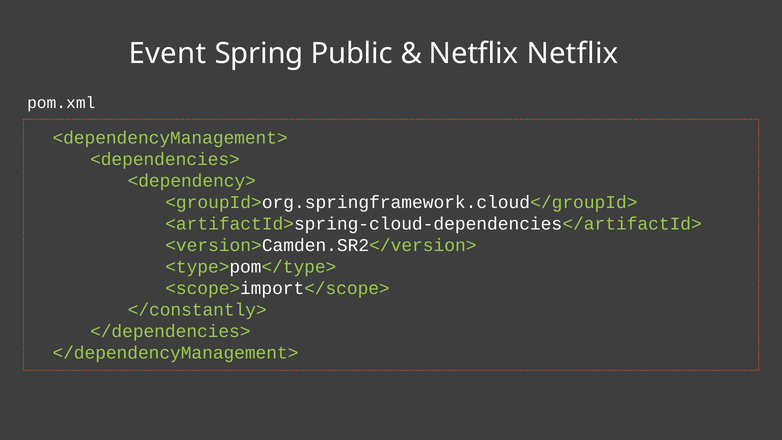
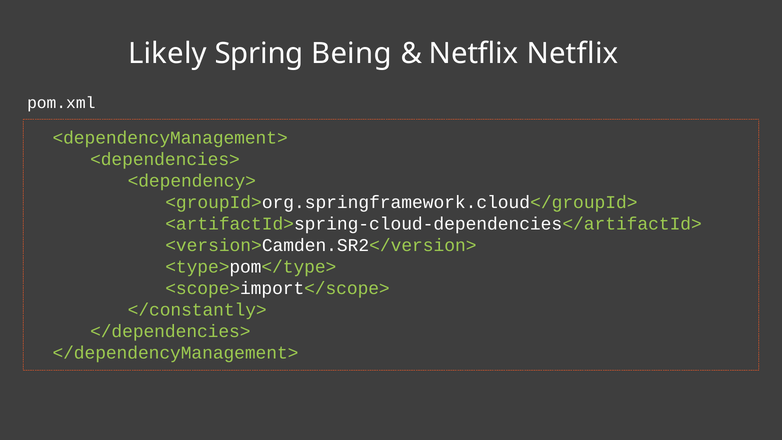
Event: Event -> Likely (167, 54)
Public: Public -> Being (352, 54)
